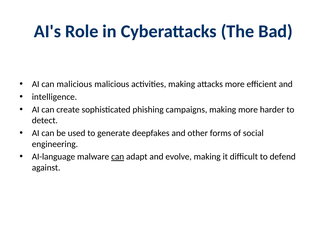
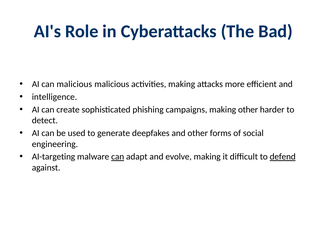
making more: more -> other (248, 110)
AI-language: AI-language -> AI-targeting (54, 157)
defend underline: none -> present (283, 157)
